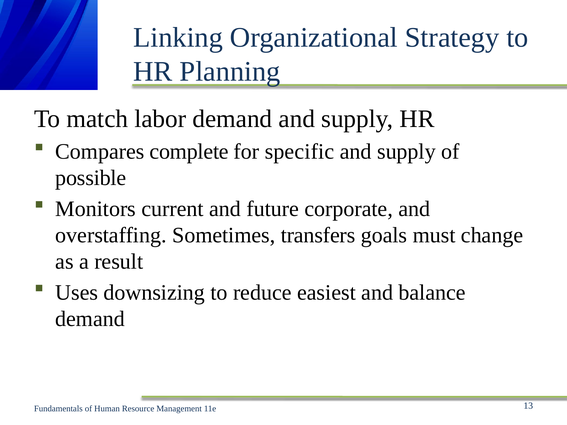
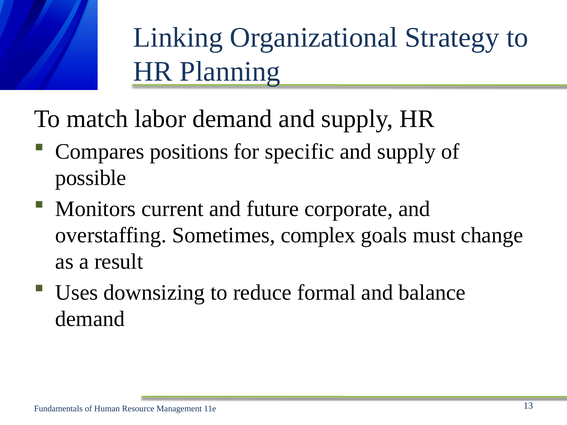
complete: complete -> positions (189, 152)
transfers: transfers -> complex (318, 235)
easiest: easiest -> formal (326, 293)
